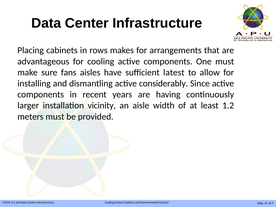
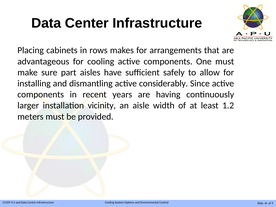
fans: fans -> part (69, 72)
latest: latest -> safely (174, 72)
